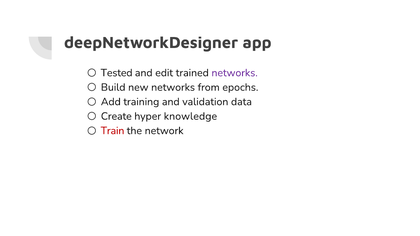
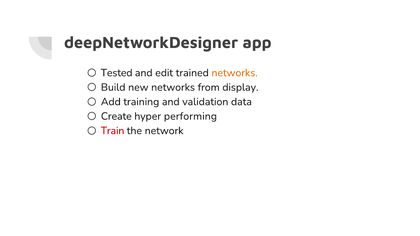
networks colour: purple -> orange (235, 73)
epochs: epochs -> display (240, 87)
knowledge: knowledge -> performing (190, 116)
